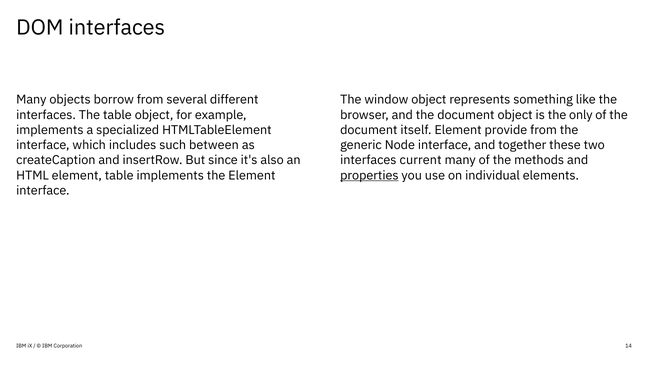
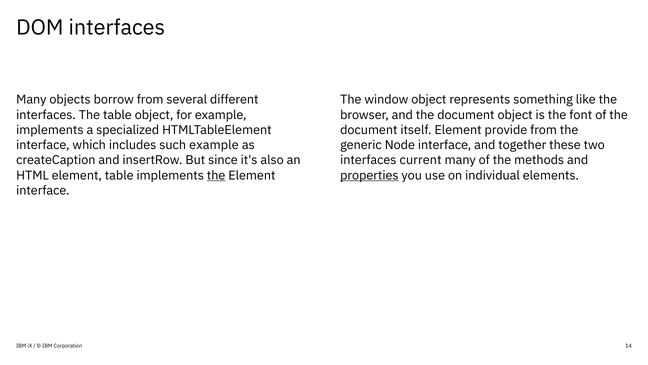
only: only -> font (581, 115)
such between: between -> example (214, 145)
the underline: none -> present (216, 175)
